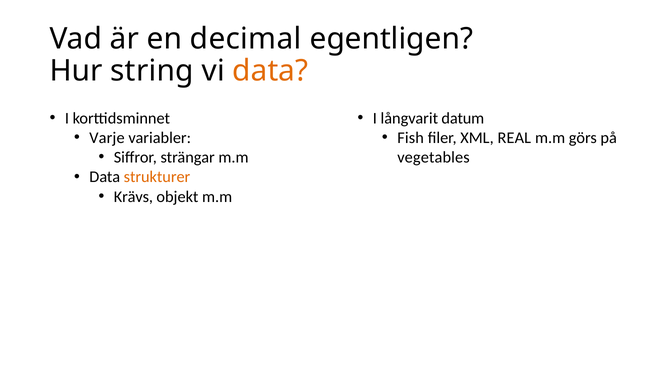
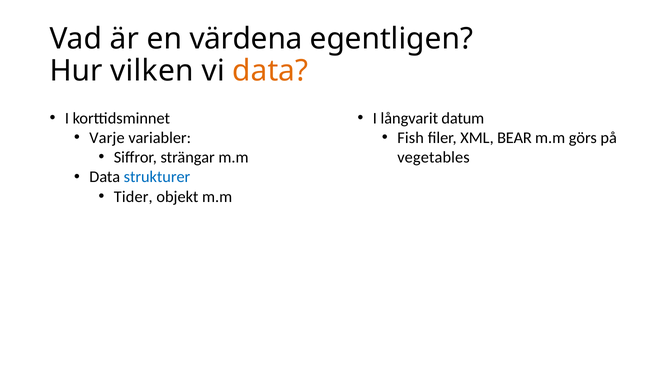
decimal: decimal -> värdena (246, 39)
string: string -> vilken (152, 71)
REAL: REAL -> BEAR (514, 138)
strukturer colour: orange -> blue (157, 177)
Krävs: Krävs -> Tider (133, 197)
